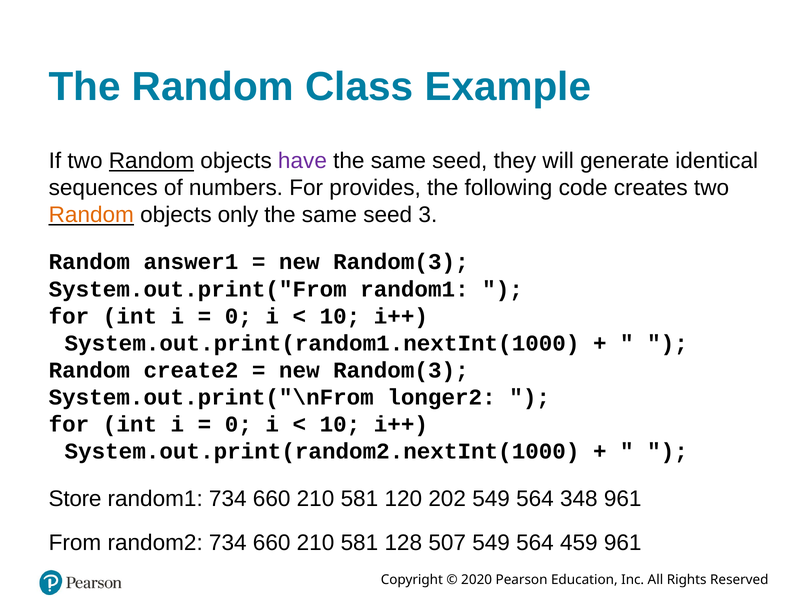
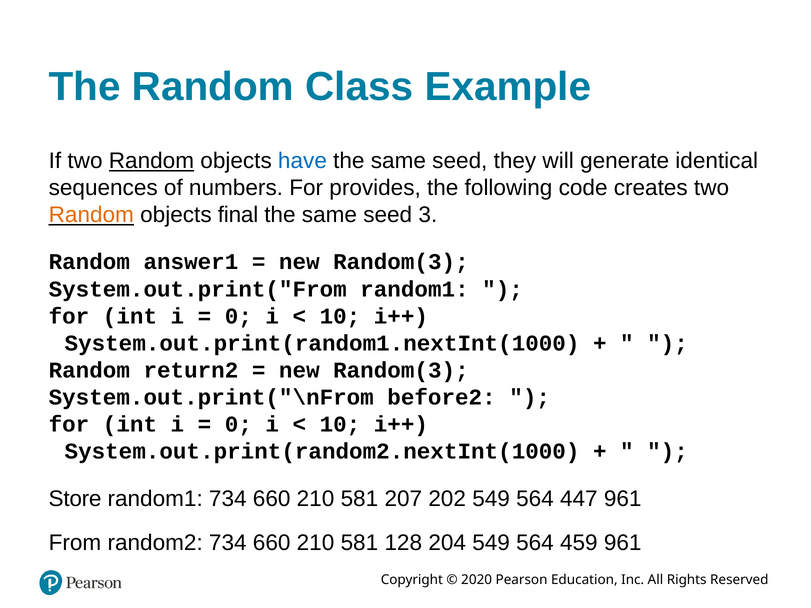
have colour: purple -> blue (302, 161)
only: only -> final (238, 215)
create2: create2 -> return2 (191, 370)
longer2: longer2 -> before2 (442, 397)
120: 120 -> 207 (403, 499)
348: 348 -> 447 (579, 499)
507: 507 -> 204 (447, 543)
